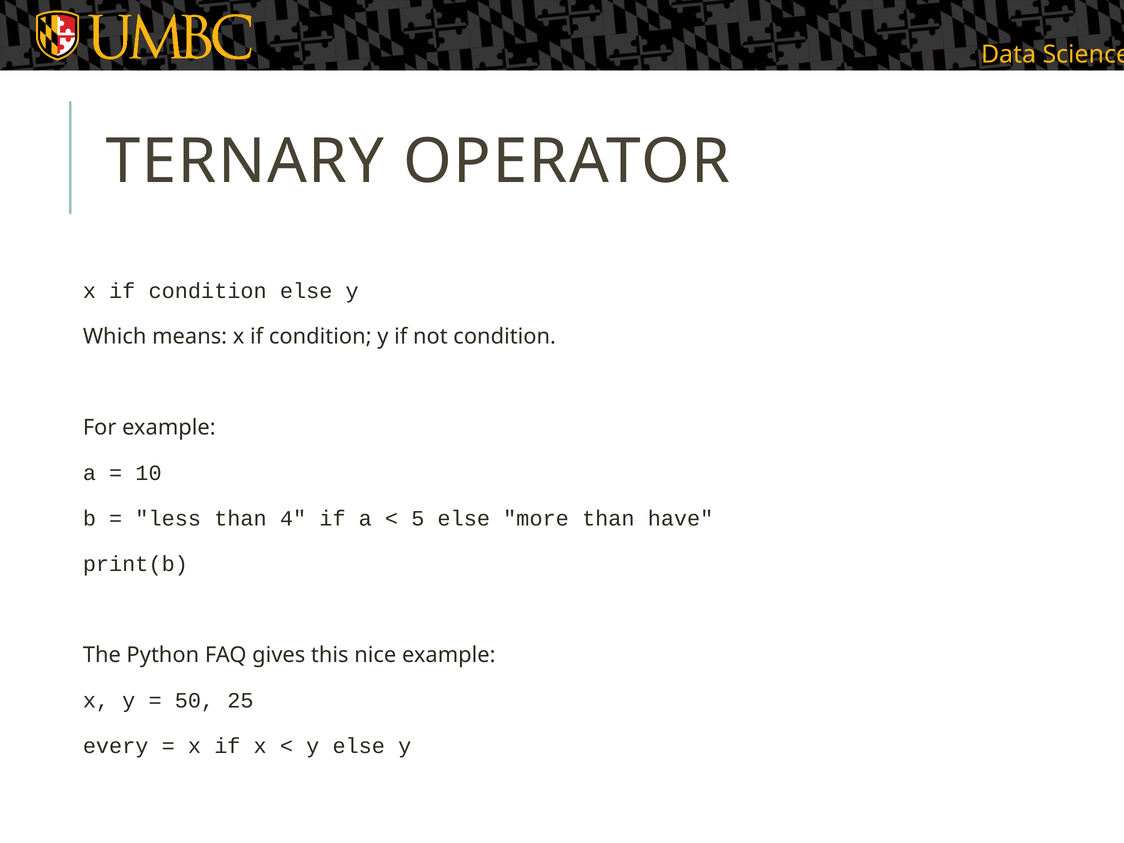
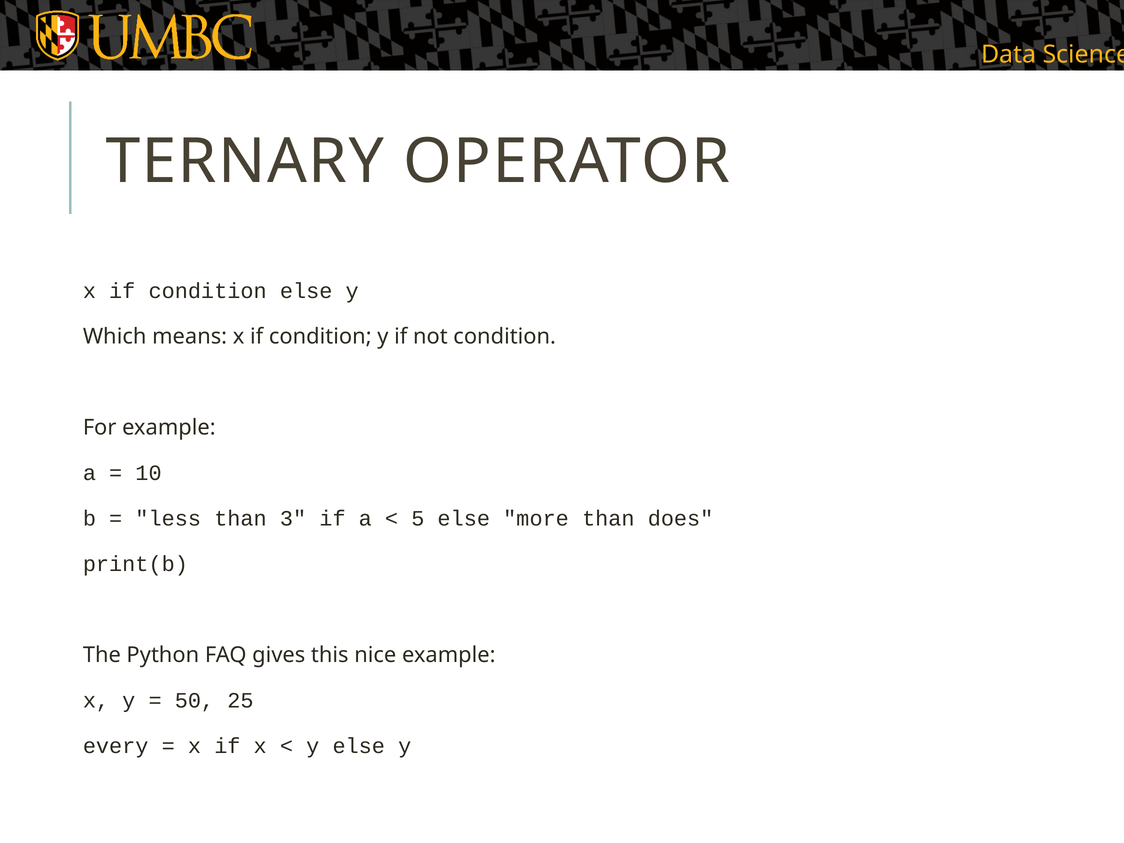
4: 4 -> 3 (293, 518)
have: have -> does (681, 518)
